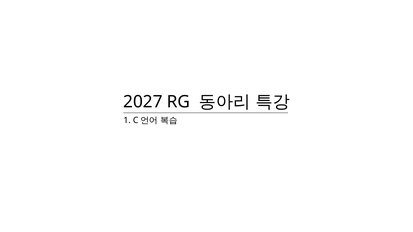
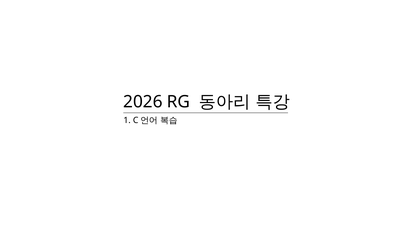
2027: 2027 -> 2026 (143, 102)
